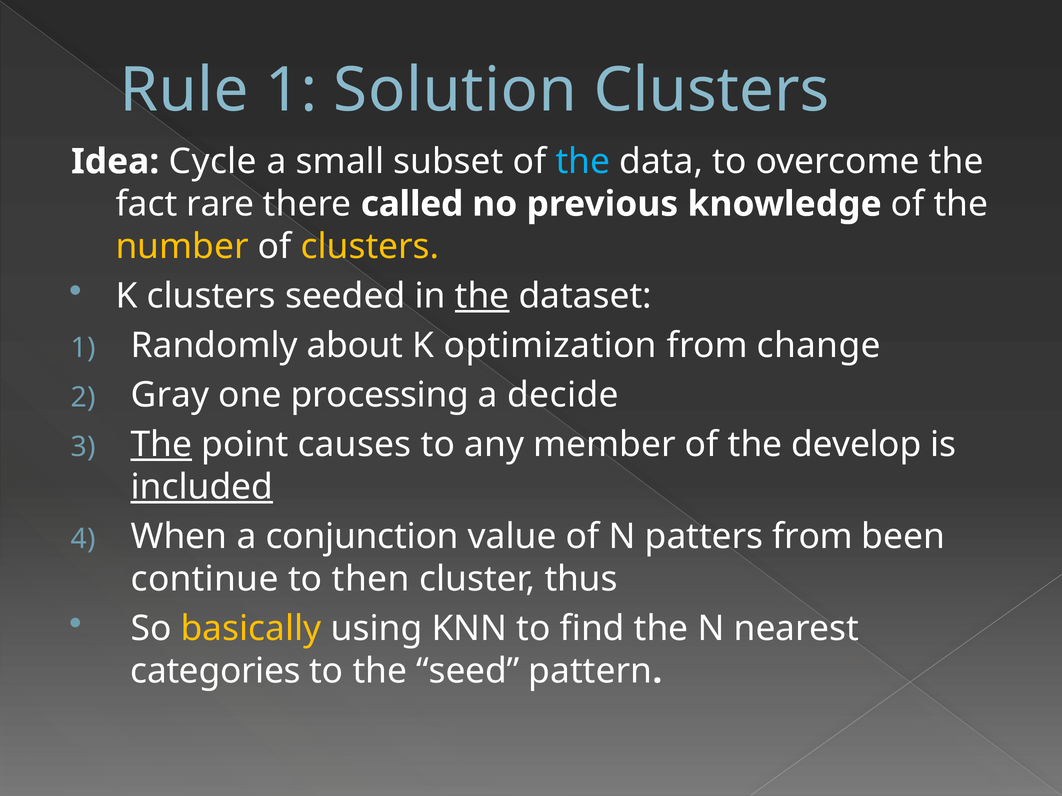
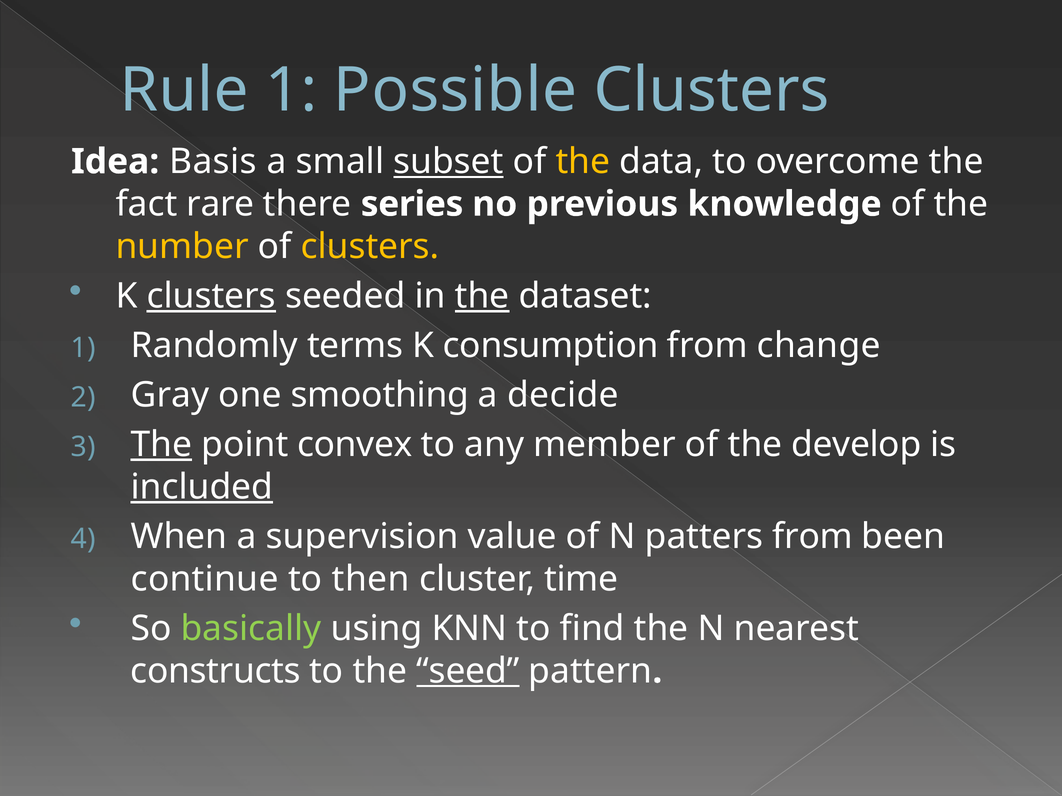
Solution: Solution -> Possible (455, 90)
Cycle: Cycle -> Basis (213, 162)
subset underline: none -> present (448, 162)
the colour: light blue -> yellow (583, 162)
called: called -> series (412, 204)
clusters underline: none -> present (211, 296)
about: about -> terms (355, 346)
optimization: optimization -> consumption (551, 346)
processing: processing -> smoothing (380, 395)
causes: causes -> convex (355, 445)
conjunction: conjunction -> supervision (362, 537)
thus: thus -> time (581, 579)
basically colour: yellow -> light green (251, 629)
categories: categories -> constructs (216, 671)
seed underline: none -> present (468, 671)
